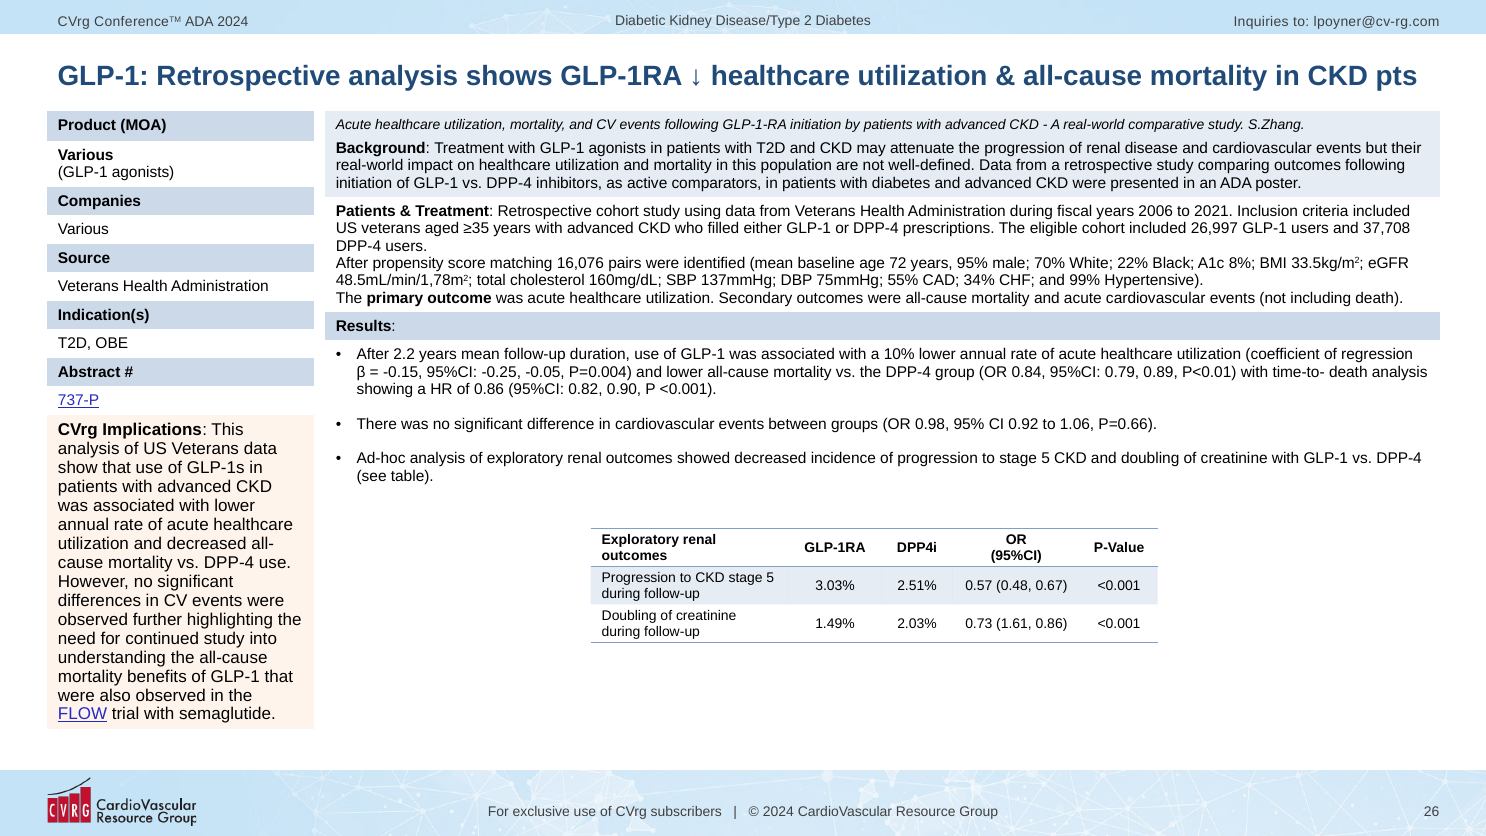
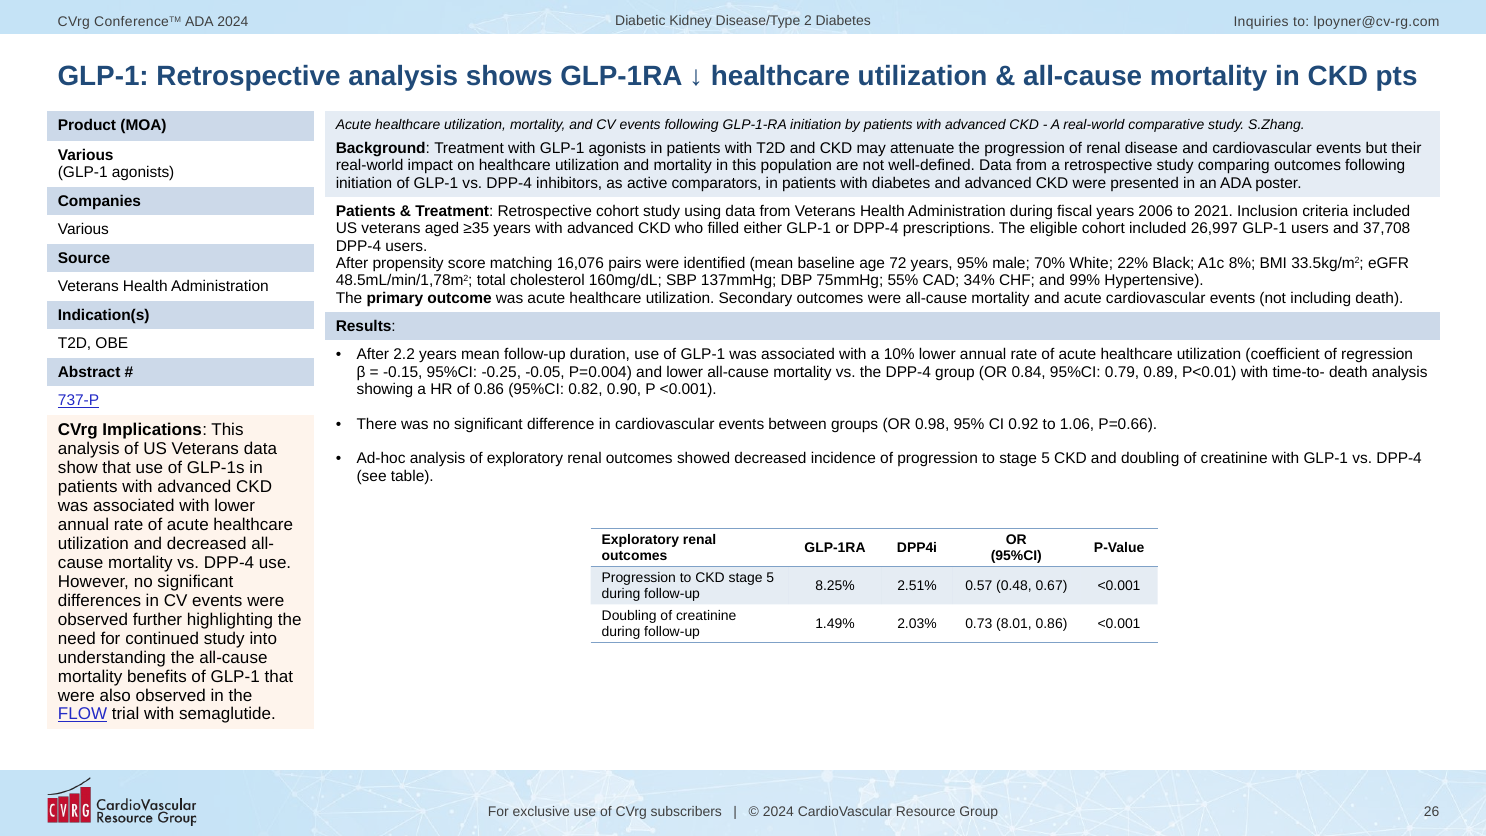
3.03%: 3.03% -> 8.25% (835, 586)
1.61: 1.61 -> 8.01 (1014, 624)
